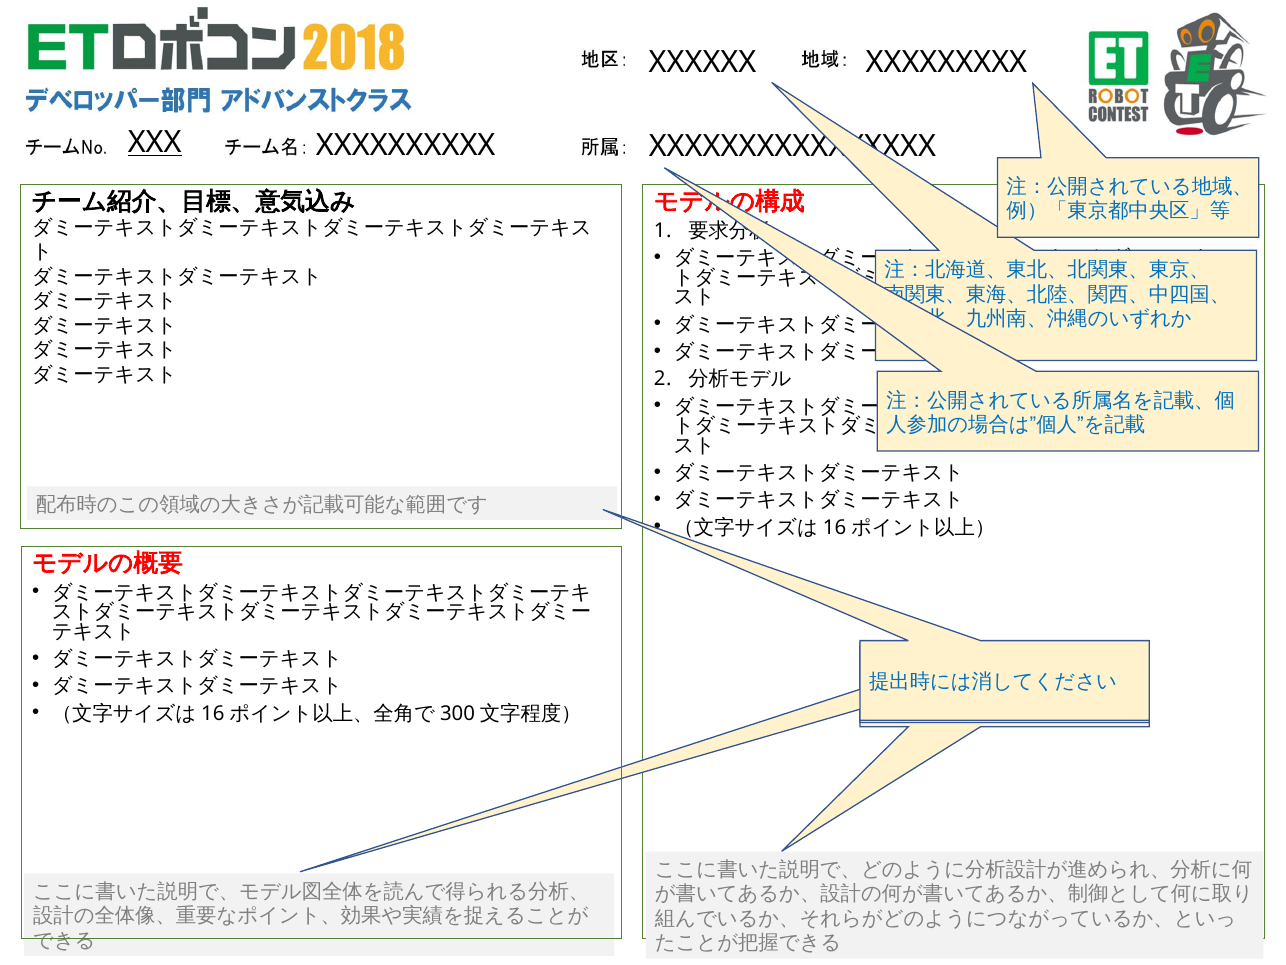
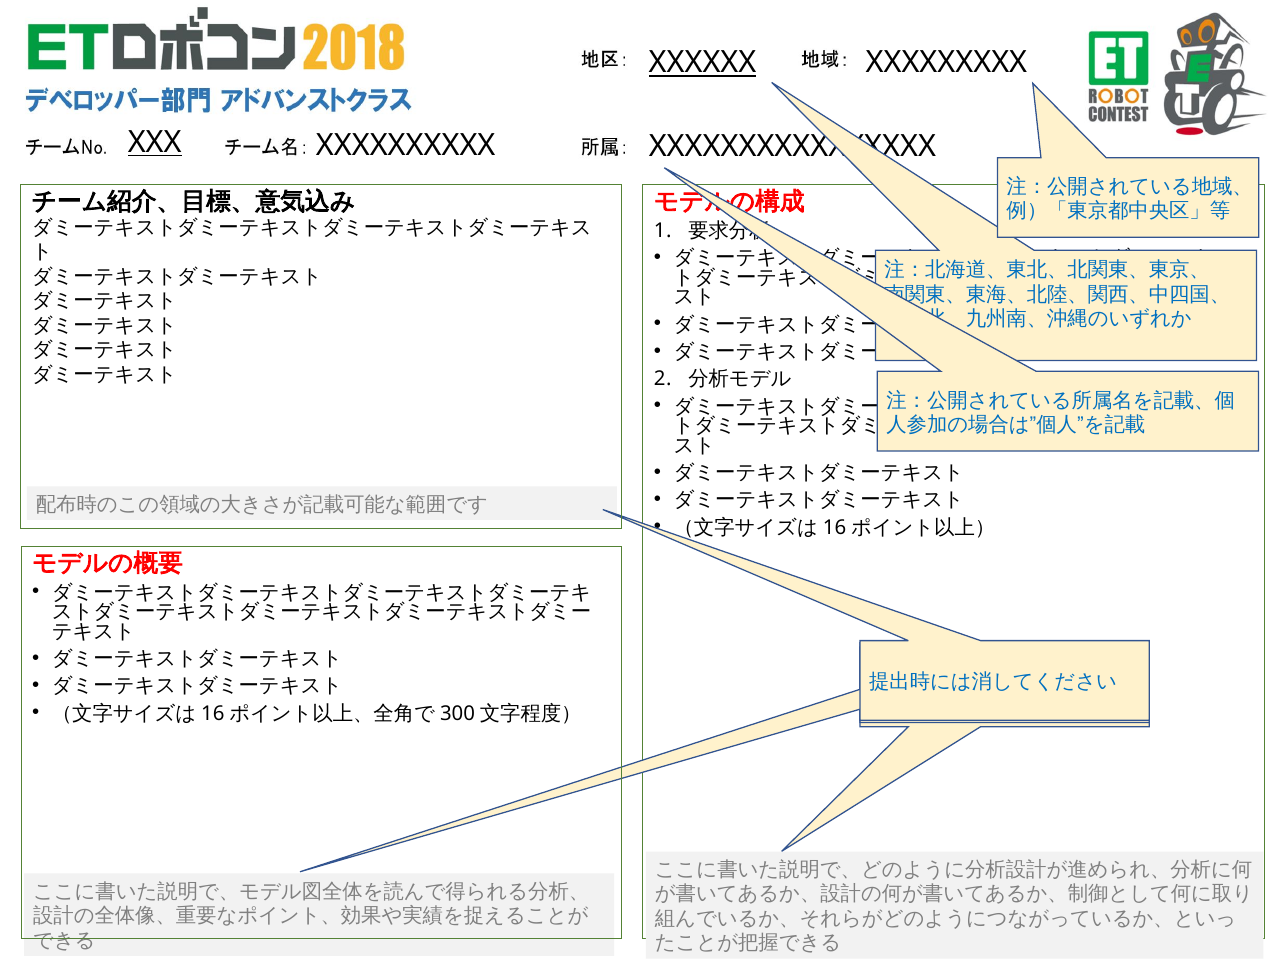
XXXXXX underline: none -> present (703, 63)
